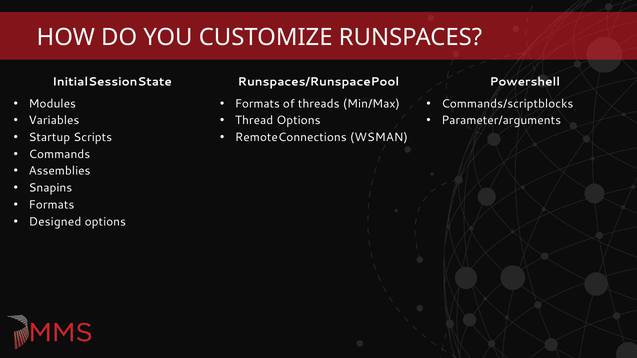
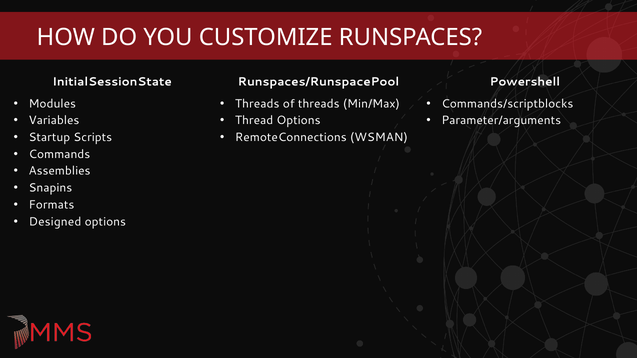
Formats: Formats -> Threads (257, 104)
